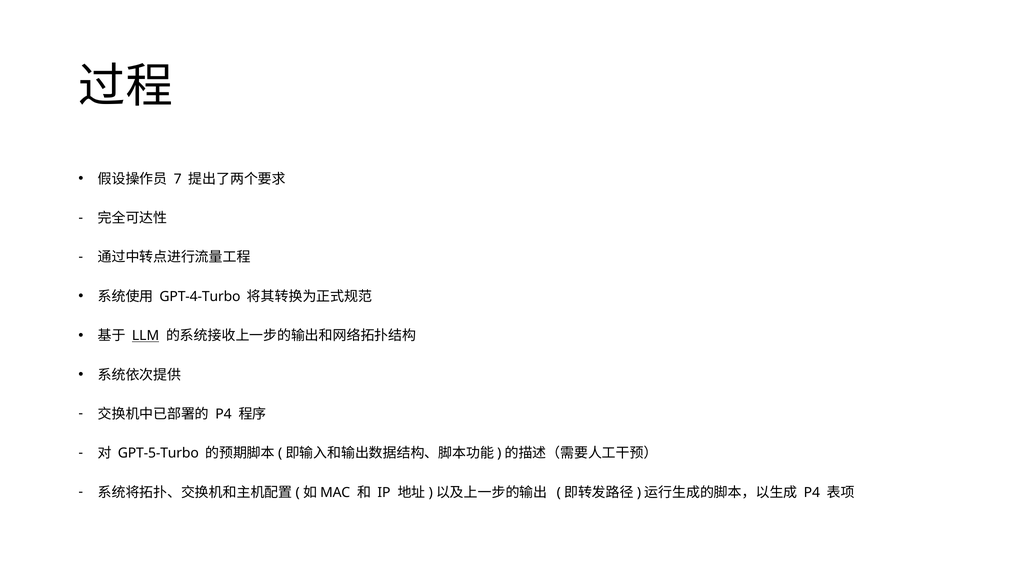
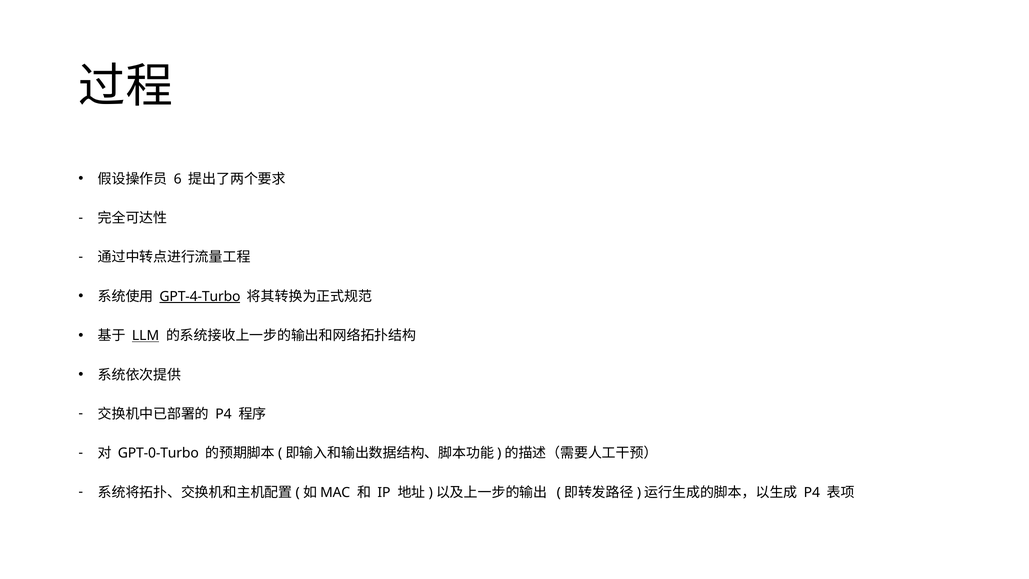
7: 7 -> 6 (178, 179)
GPT-4-Turbo underline: none -> present (200, 296)
GPT-5-Turbo: GPT-5-Turbo -> GPT-0-Turbo (158, 453)
